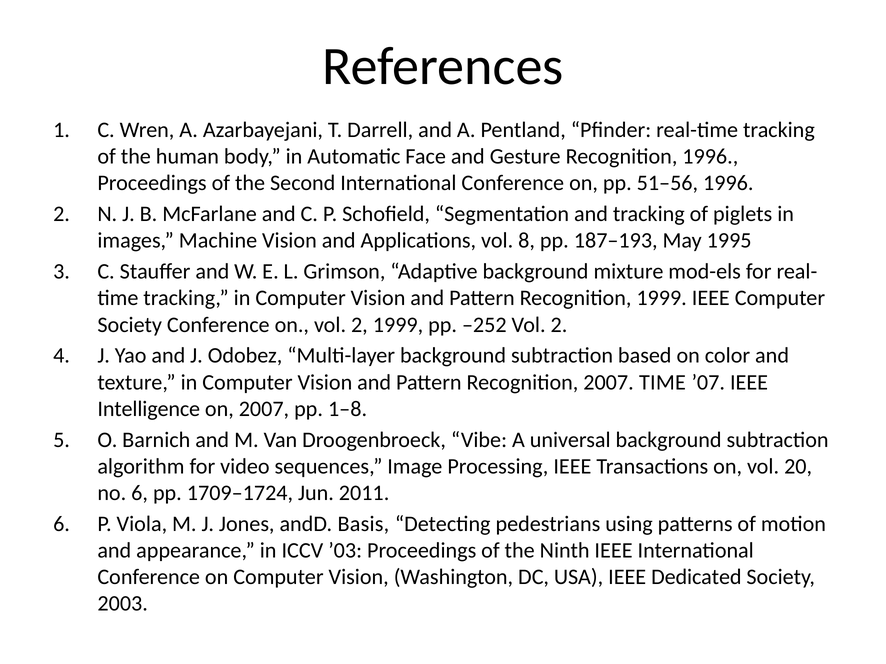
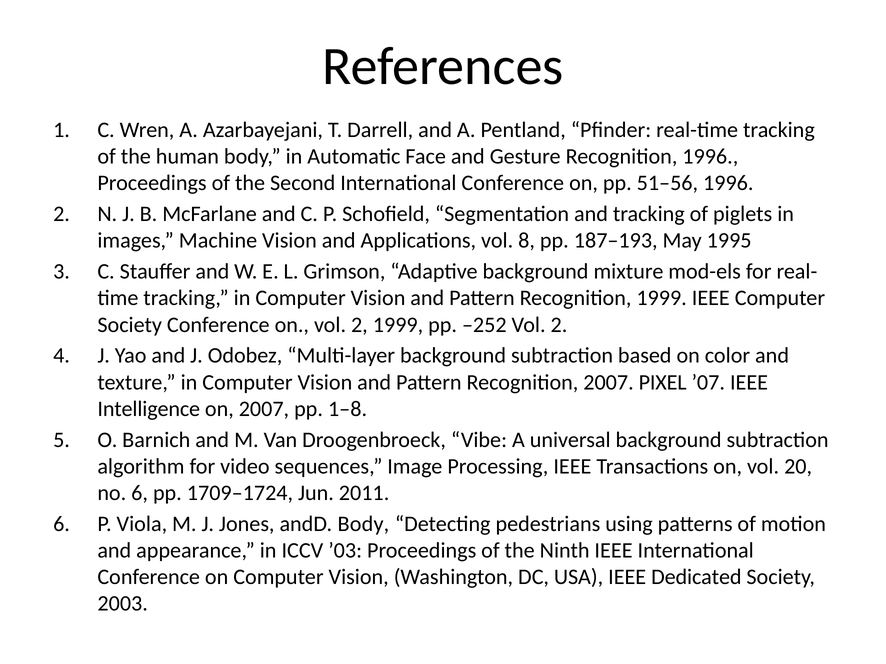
2007 TIME: TIME -> PIXEL (663, 383)
andD Basis: Basis -> Body (363, 524)
